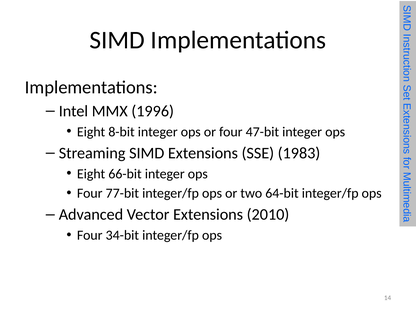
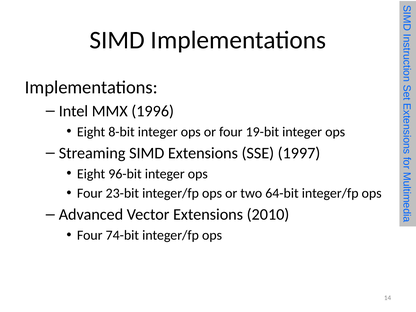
47-bit: 47-bit -> 19-bit (262, 132)
1983: 1983 -> 1997 (299, 153)
66-bit: 66-bit -> 96-bit (125, 174)
77-bit: 77-bit -> 23-bit (122, 193)
34-bit: 34-bit -> 74-bit (122, 235)
